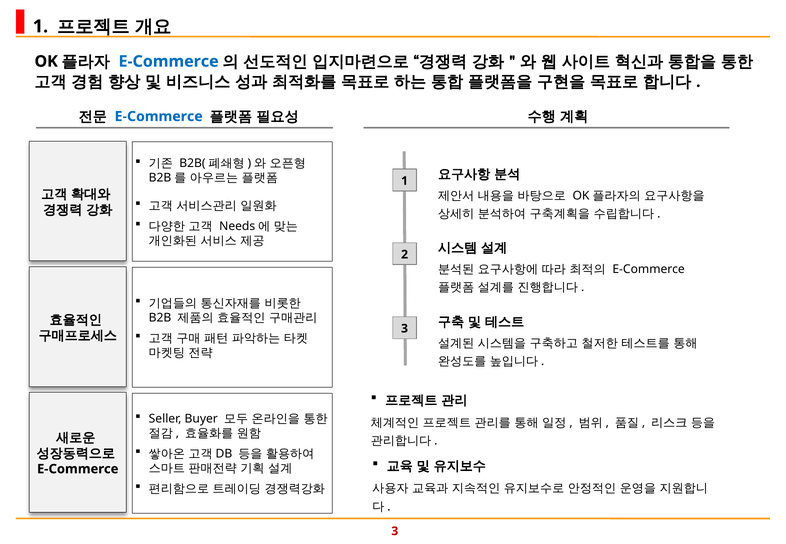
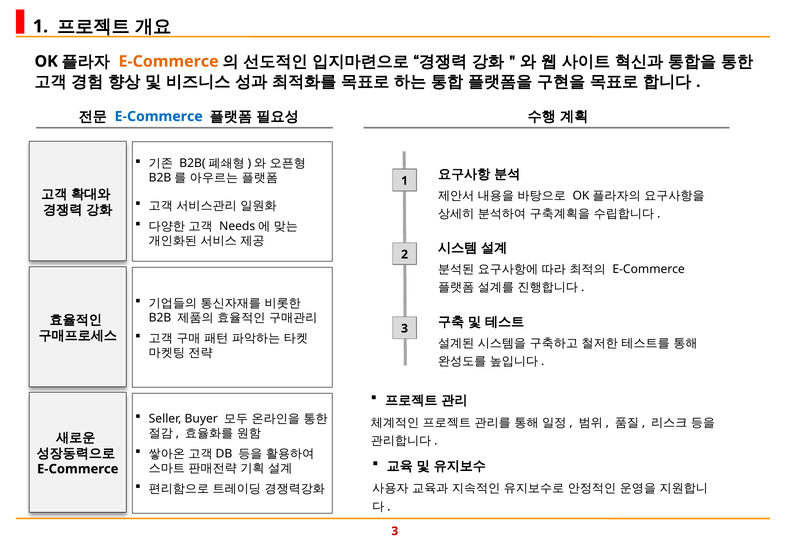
E-Commerce colour: blue -> orange (169, 61)
